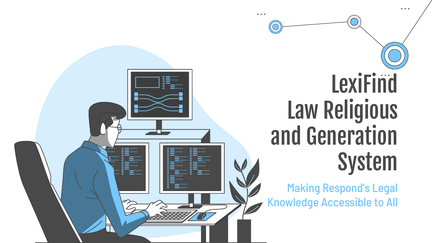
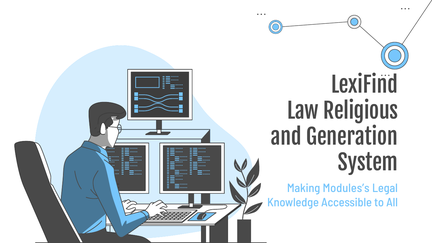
Respond’s: Respond’s -> Modules’s (346, 188)
